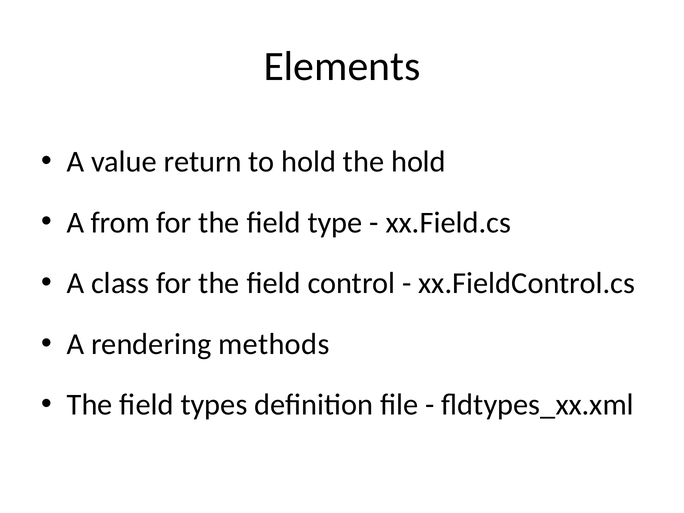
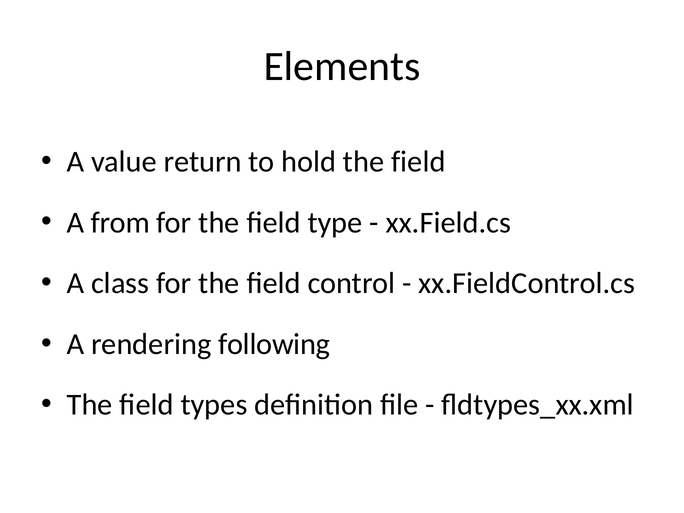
hold the hold: hold -> field (418, 162)
methods: methods -> following (274, 344)
